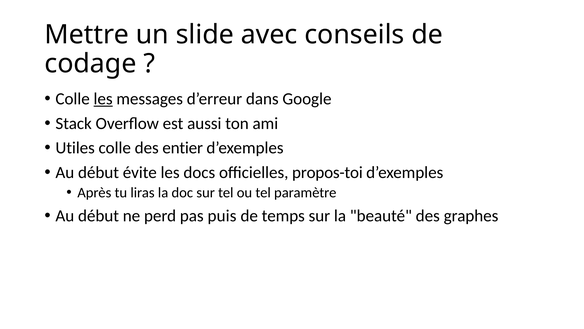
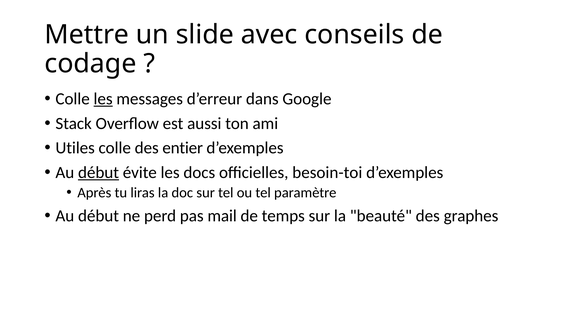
début underline: none -> present (99, 172)
propos-toi: propos-toi -> besoin-toi (327, 172)
puis: puis -> mail (222, 215)
